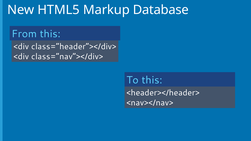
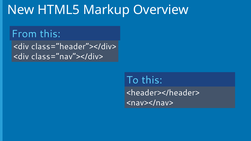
Database: Database -> Overview (161, 10)
